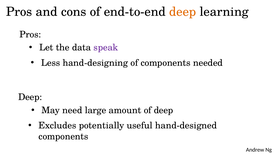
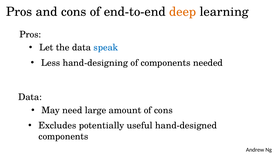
speak colour: purple -> blue (106, 48)
Deep: Deep -> Data (30, 97)
of deep: deep -> cons (163, 110)
